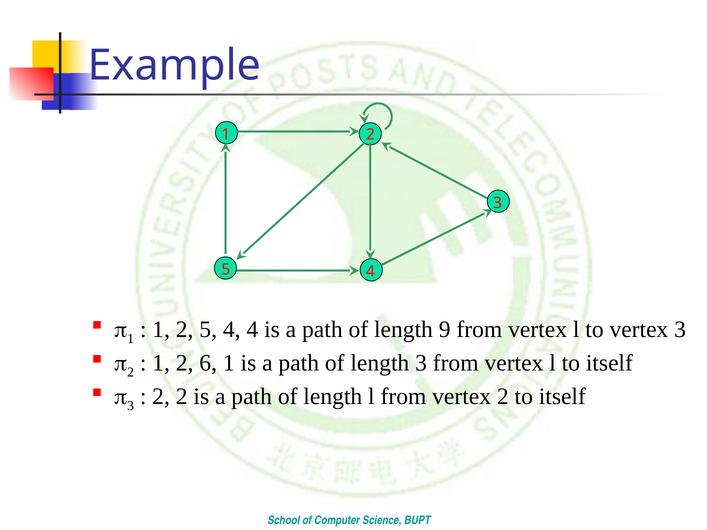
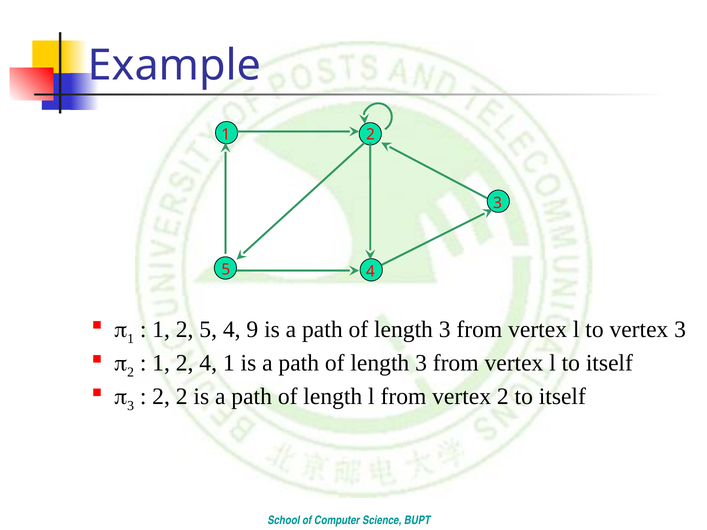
4 4: 4 -> 9 (252, 330)
9: 9 -> 3 (445, 330)
1 2 6: 6 -> 4 (208, 363)
